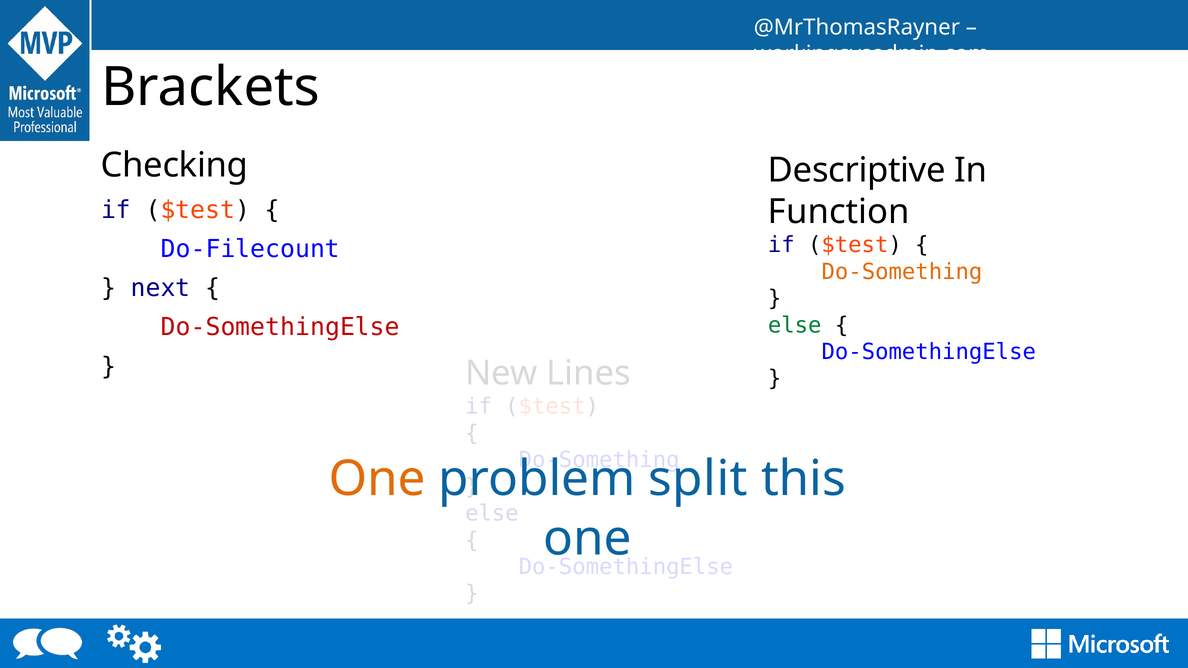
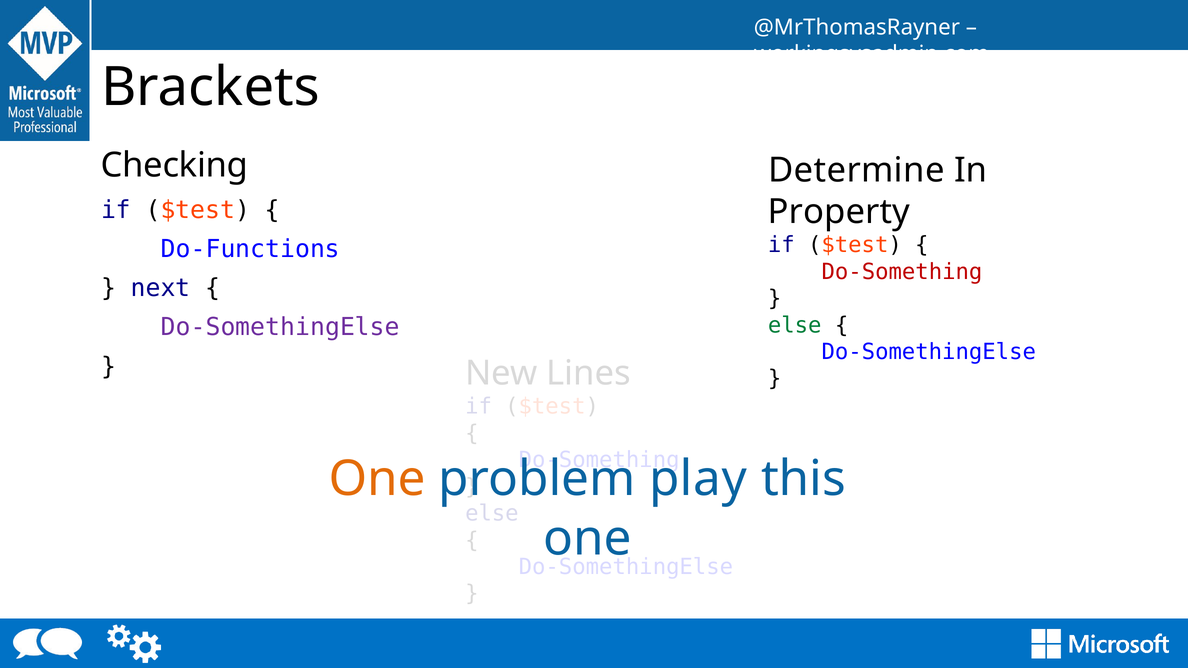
Descriptive: Descriptive -> Determine (856, 170)
Function: Function -> Property (839, 212)
Do-Filecount: Do-Filecount -> Do-Functions (250, 249)
Do-Something colour: orange -> red (902, 272)
Do-SomethingElse colour: red -> purple (280, 327)
split: split -> play (698, 479)
